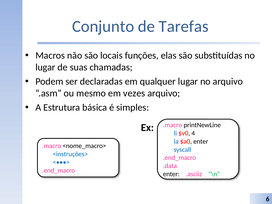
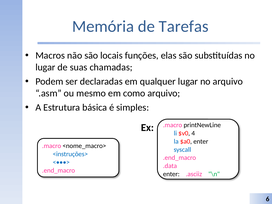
Conjunto: Conjunto -> Memória (103, 26)
vezes: vezes -> como (134, 93)
